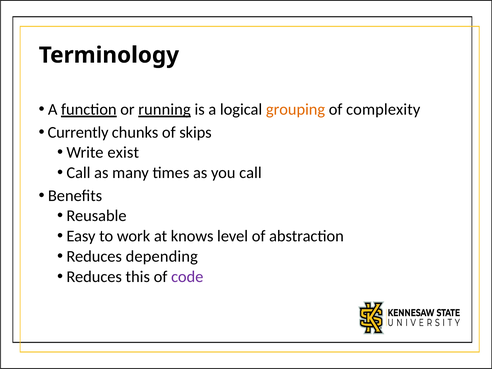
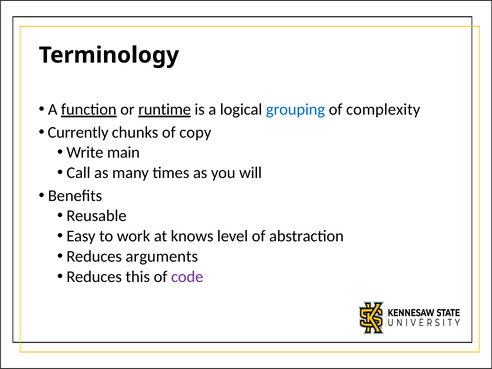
running: running -> runtime (165, 109)
grouping colour: orange -> blue (296, 109)
skips: skips -> copy (195, 132)
exist: exist -> main (123, 153)
you call: call -> will (251, 173)
depending: depending -> arguments (162, 256)
